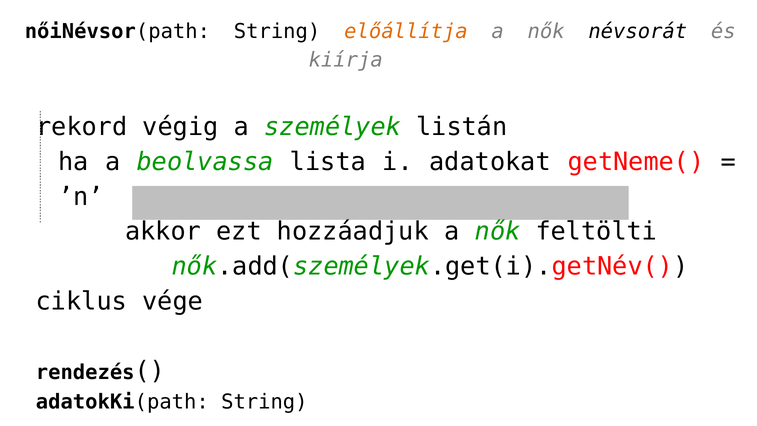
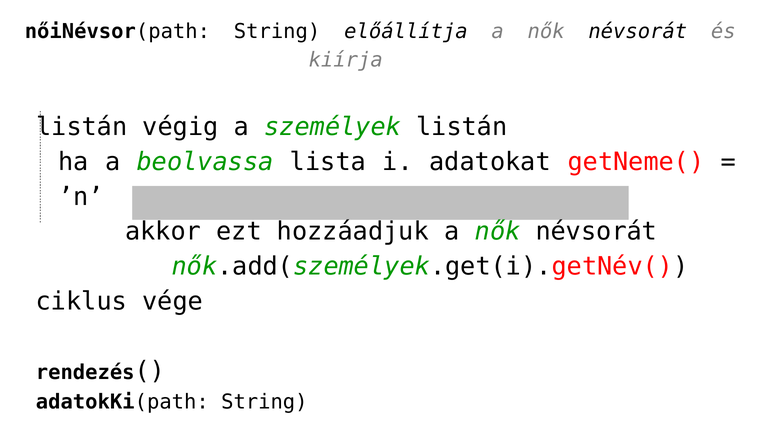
előállítja colour: orange -> black (406, 32)
rekord: rekord -> listán (82, 127)
hozzáadjuk a nők feltölti: feltölti -> névsorát (596, 232)
